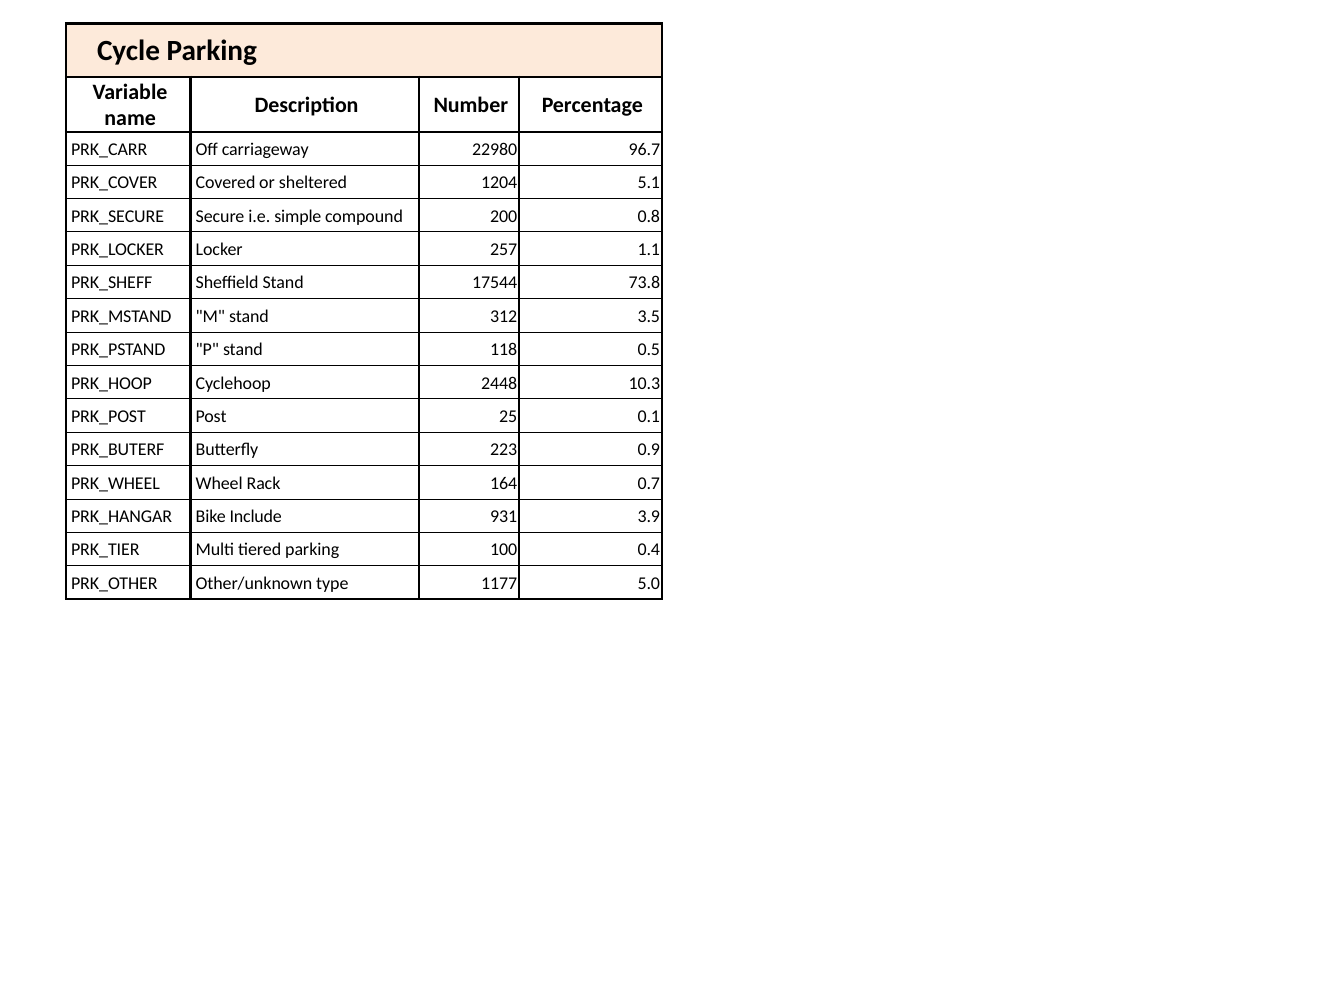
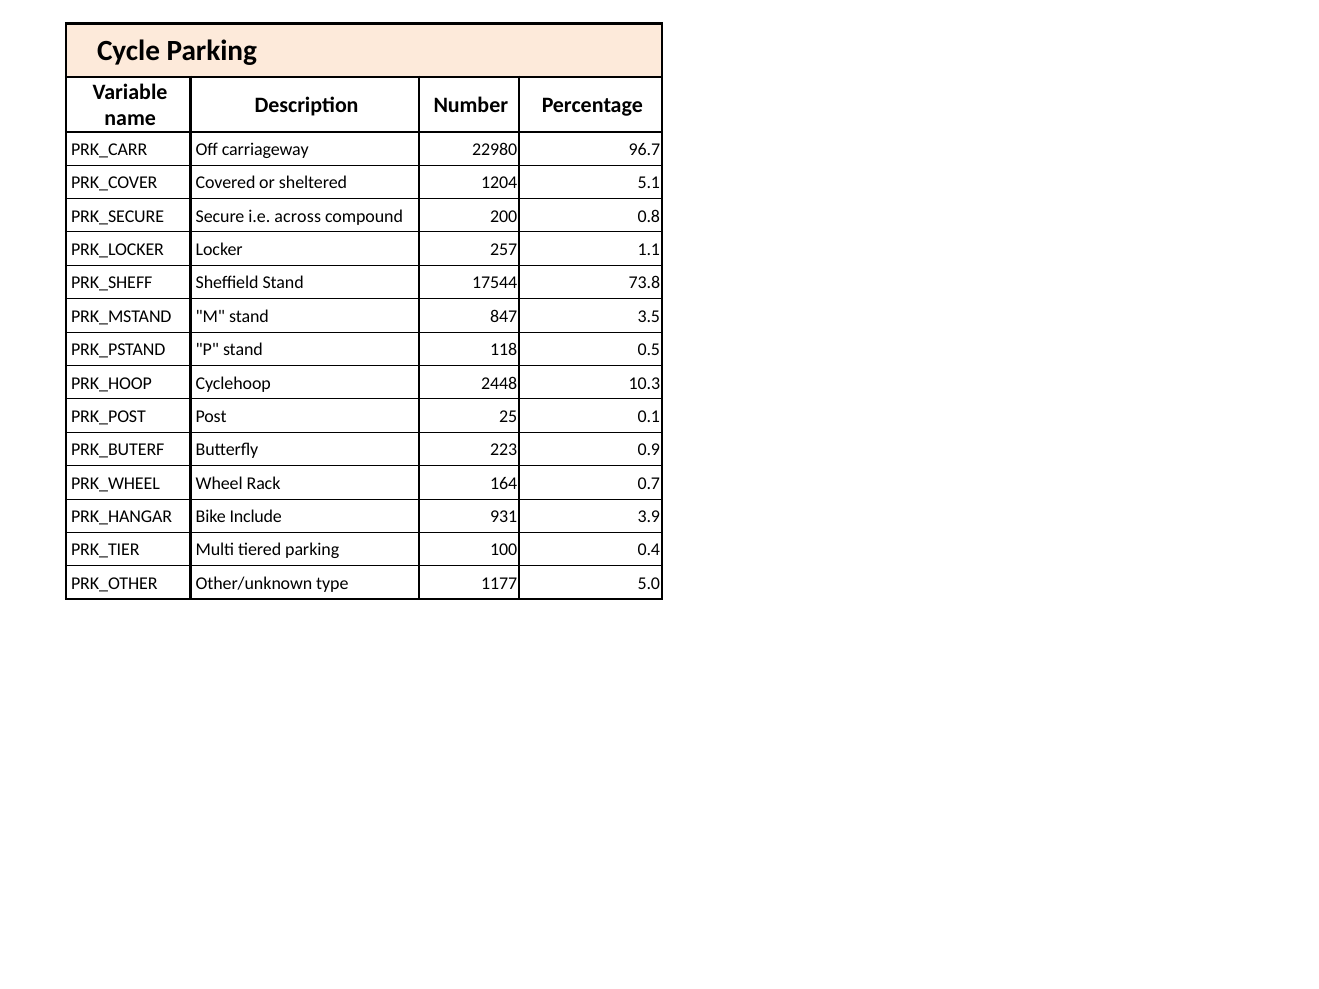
simple: simple -> across (298, 216)
312: 312 -> 847 (504, 316)
